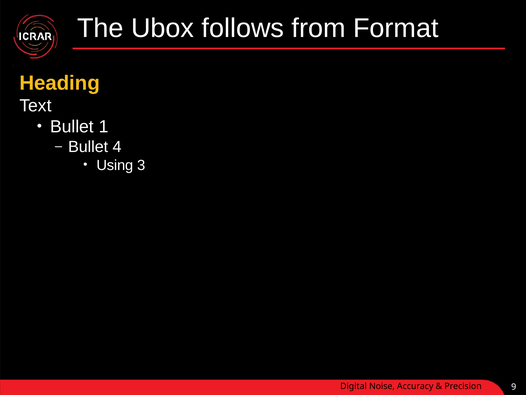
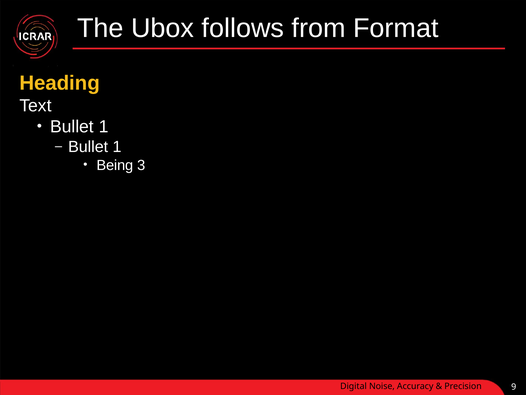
4: 4 -> 1 (117, 147)
Using: Using -> Being (115, 165)
